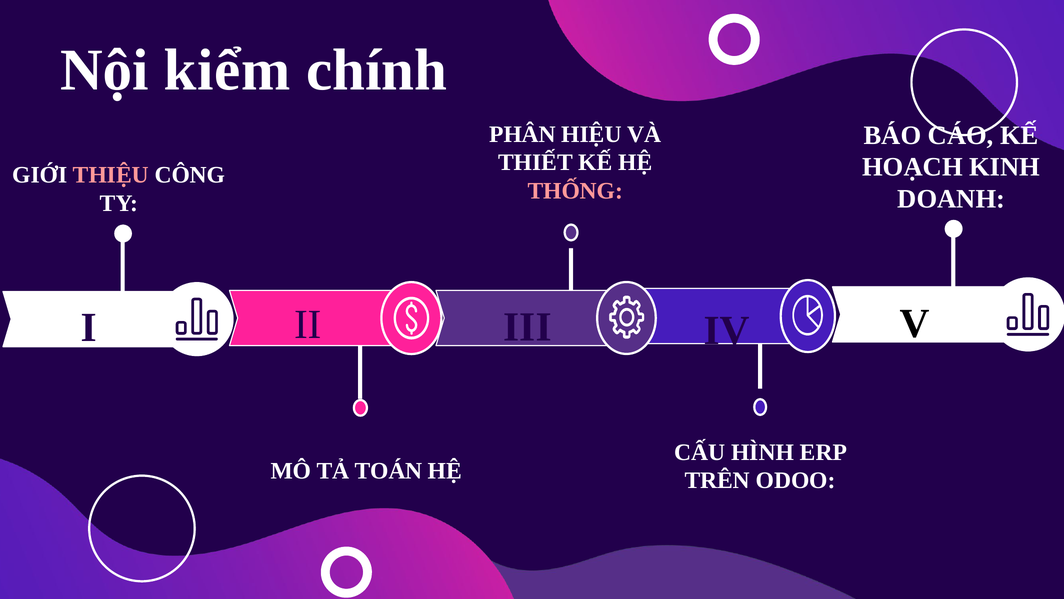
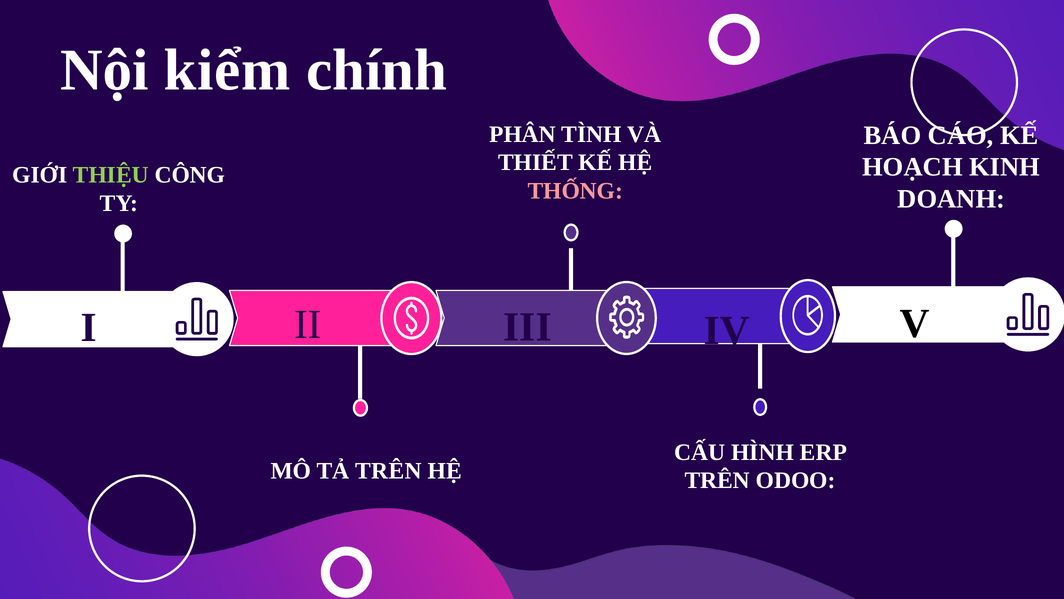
HIỆU: HIỆU -> TÌNH (592, 134)
THIỆU colour: pink -> light green (111, 175)
TẢ TOÁN: TOÁN -> TRÊN (388, 471)
